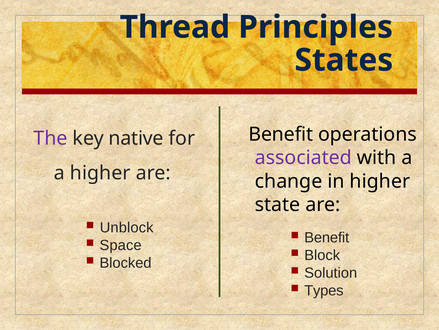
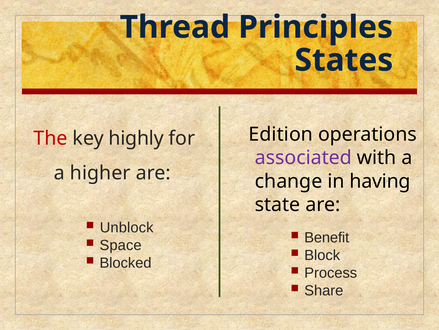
Benefit: Benefit -> Edition (281, 134)
The colour: purple -> red (51, 138)
native: native -> highly (136, 138)
in higher: higher -> having (380, 181)
Solution: Solution -> Process (331, 272)
Types: Types -> Share (324, 290)
